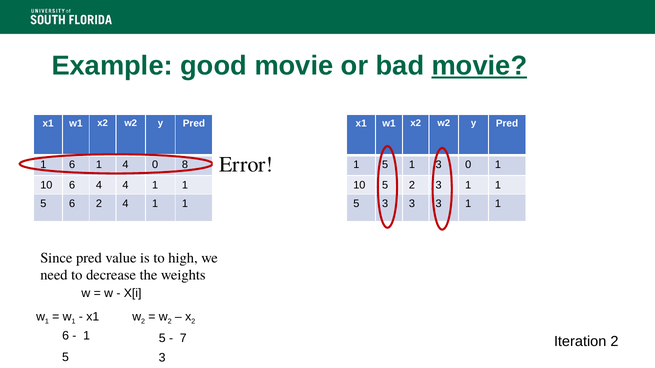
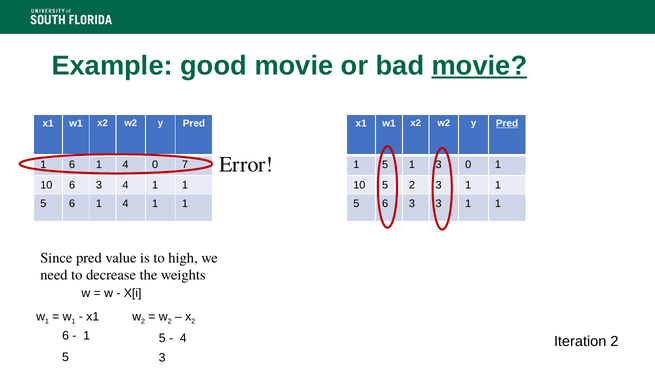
Pred underline: none -> present (507, 124)
8: 8 -> 7 (185, 165)
10 6 4: 4 -> 3 (99, 185)
5 6 2: 2 -> 1 (99, 204)
3: 3 -> 6 (385, 204)
7: 7 -> 4 (183, 339)
